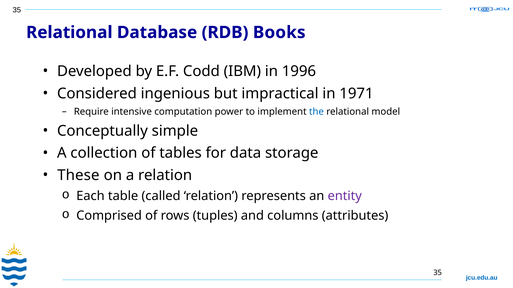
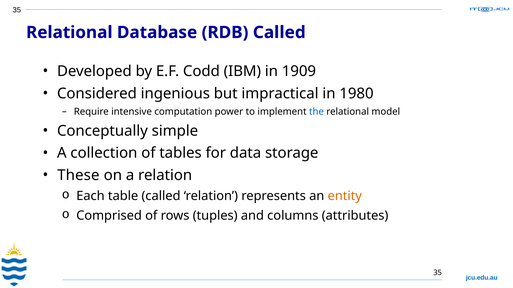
RDB Books: Books -> Called (279, 32)
1996: 1996 -> 1909 (299, 71)
1971: 1971 -> 1980 (356, 94)
entity colour: purple -> orange (345, 196)
